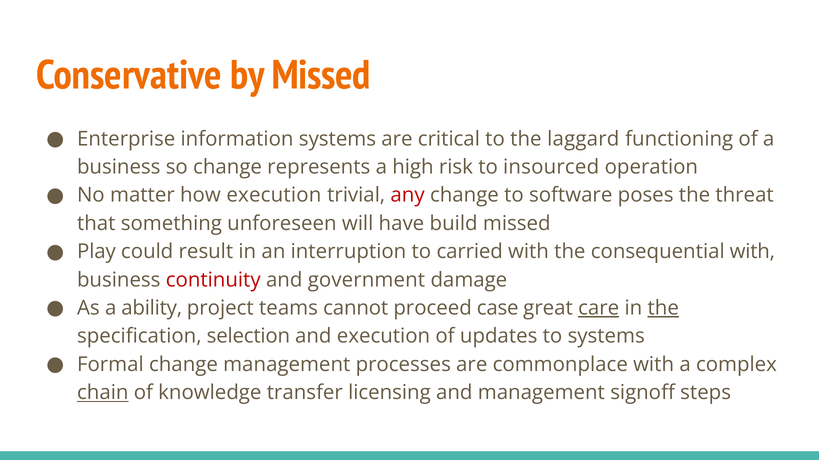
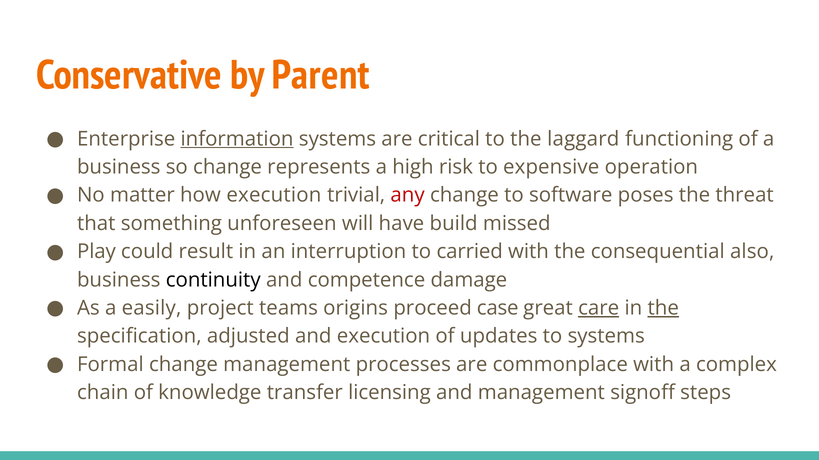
by Missed: Missed -> Parent (321, 75)
information underline: none -> present (237, 139)
insourced: insourced -> expensive (551, 167)
consequential with: with -> also (752, 252)
continuity colour: red -> black (213, 280)
government: government -> competence (367, 280)
ability: ability -> easily (151, 308)
cannot: cannot -> origins (356, 308)
selection: selection -> adjusted (248, 337)
chain underline: present -> none (103, 393)
